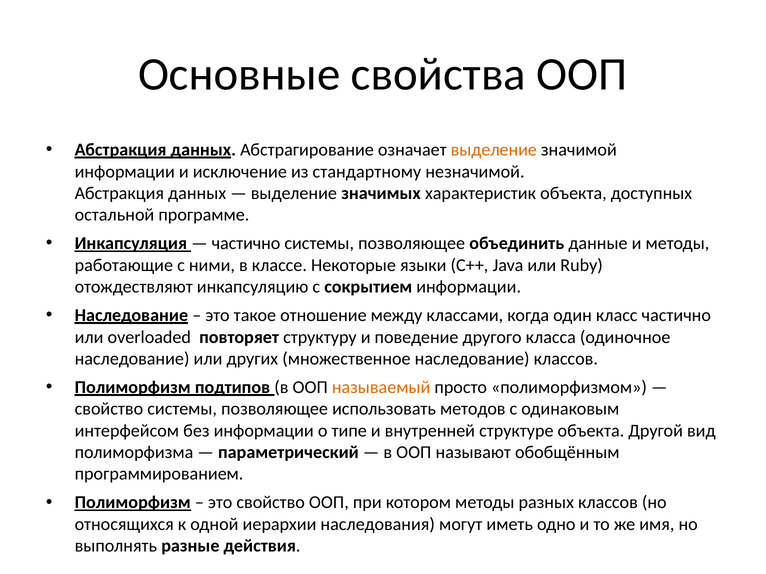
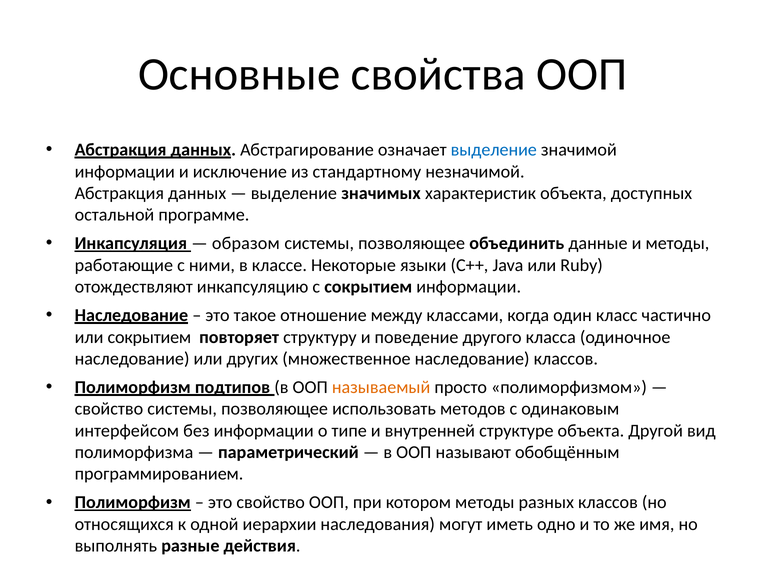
выделение colour: orange -> blue (494, 150)
частично: частично -> образом (246, 244)
или overloaded: overloaded -> сокрытием (149, 337)
